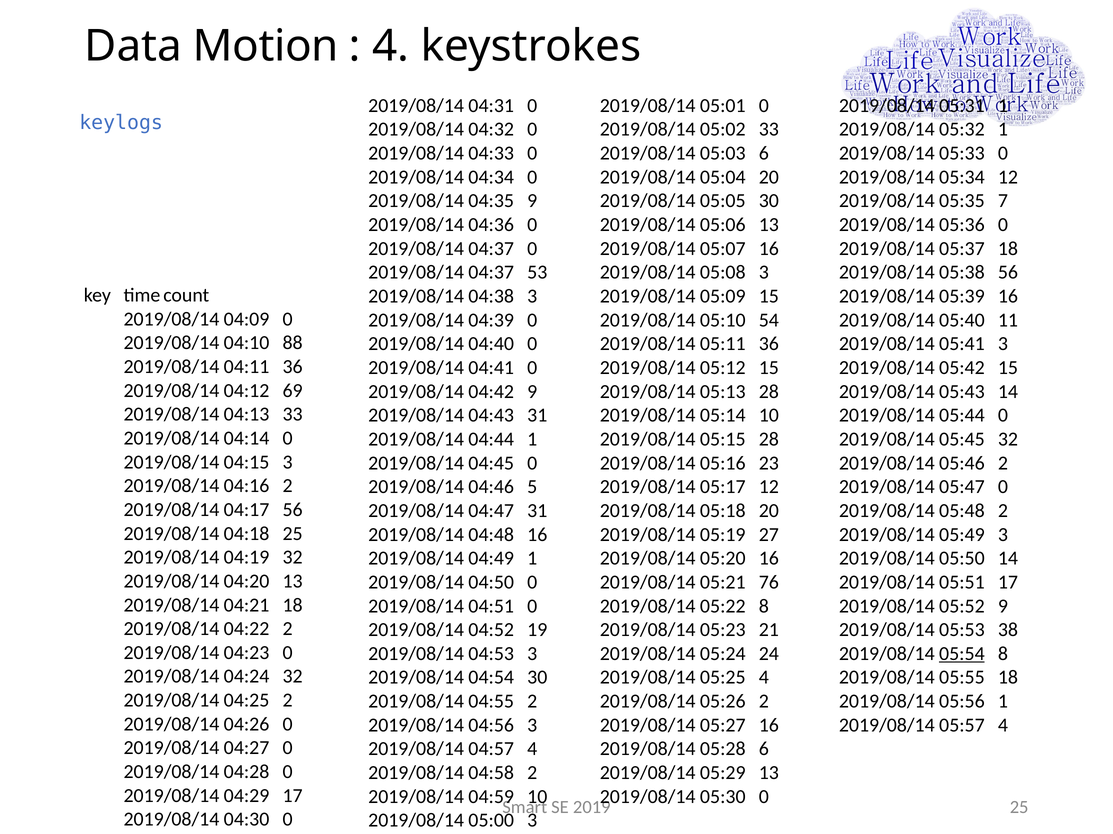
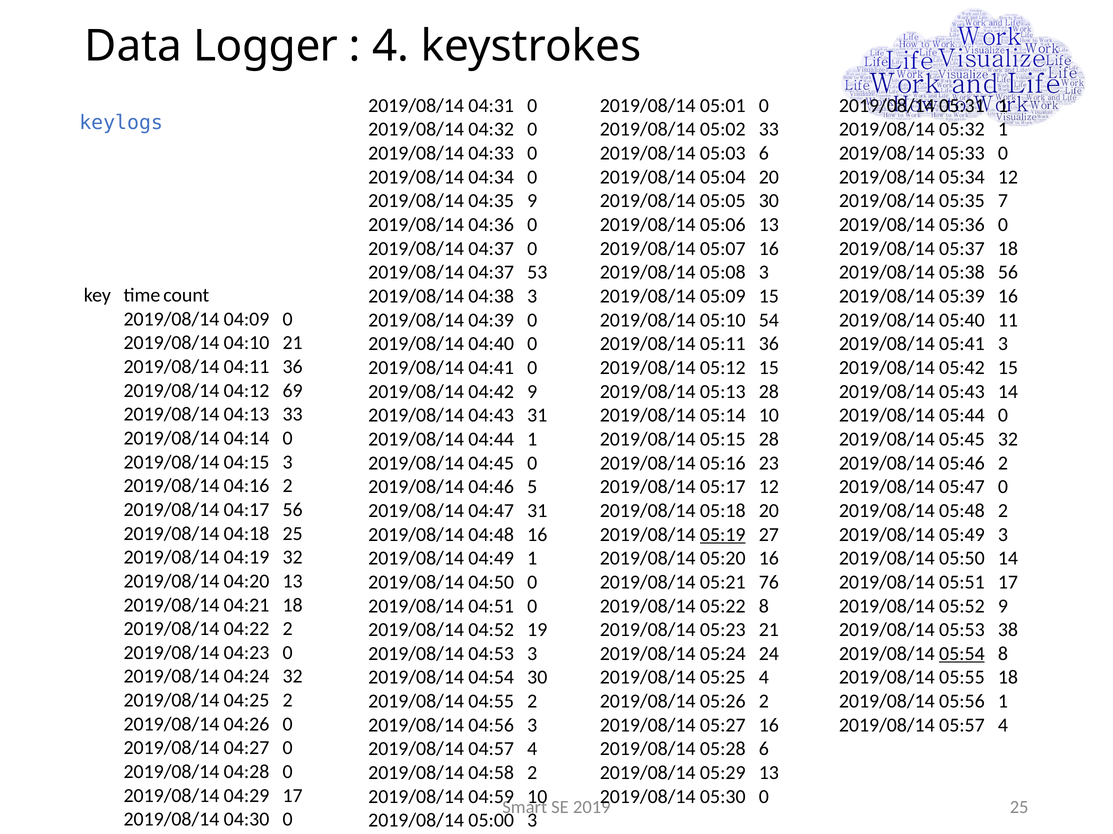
Motion: Motion -> Logger (266, 46)
04:10 88: 88 -> 21 (293, 343)
05:19 underline: none -> present (723, 535)
